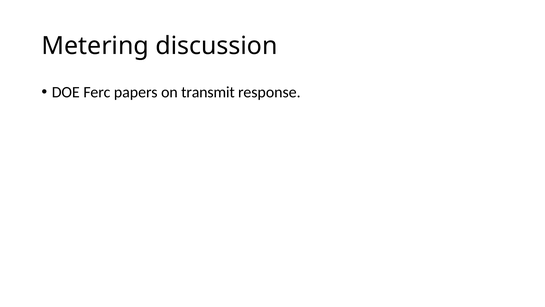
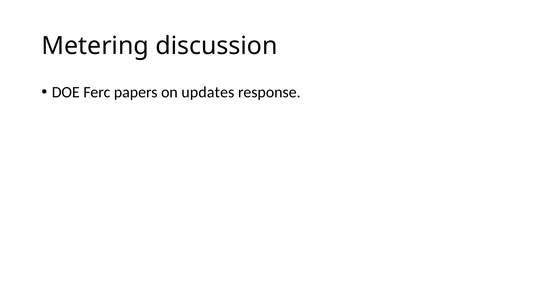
transmit: transmit -> updates (208, 92)
